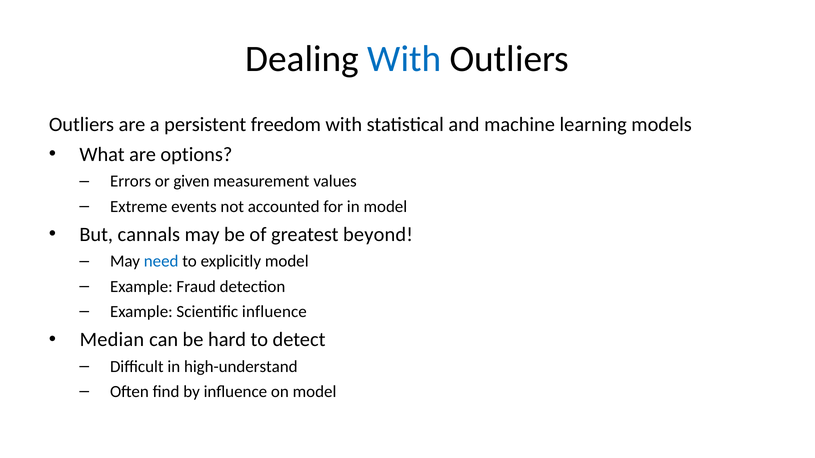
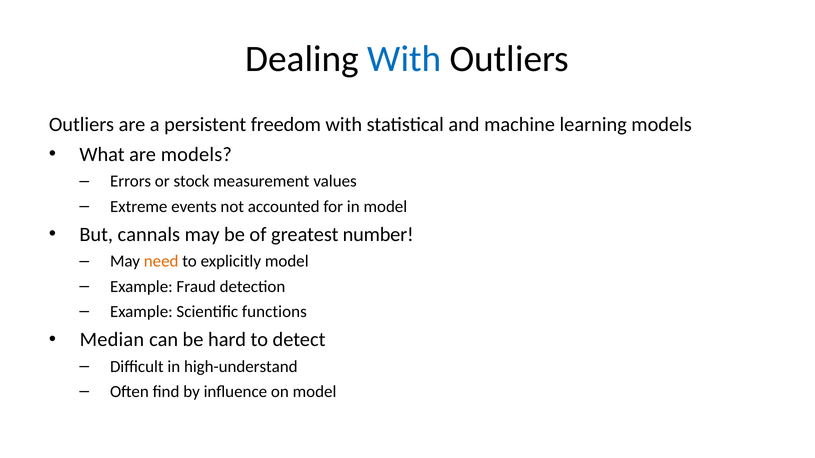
are options: options -> models (196, 155)
given: given -> stock (191, 181)
beyond: beyond -> number (378, 235)
need colour: blue -> orange (161, 262)
Scientific influence: influence -> functions (274, 312)
